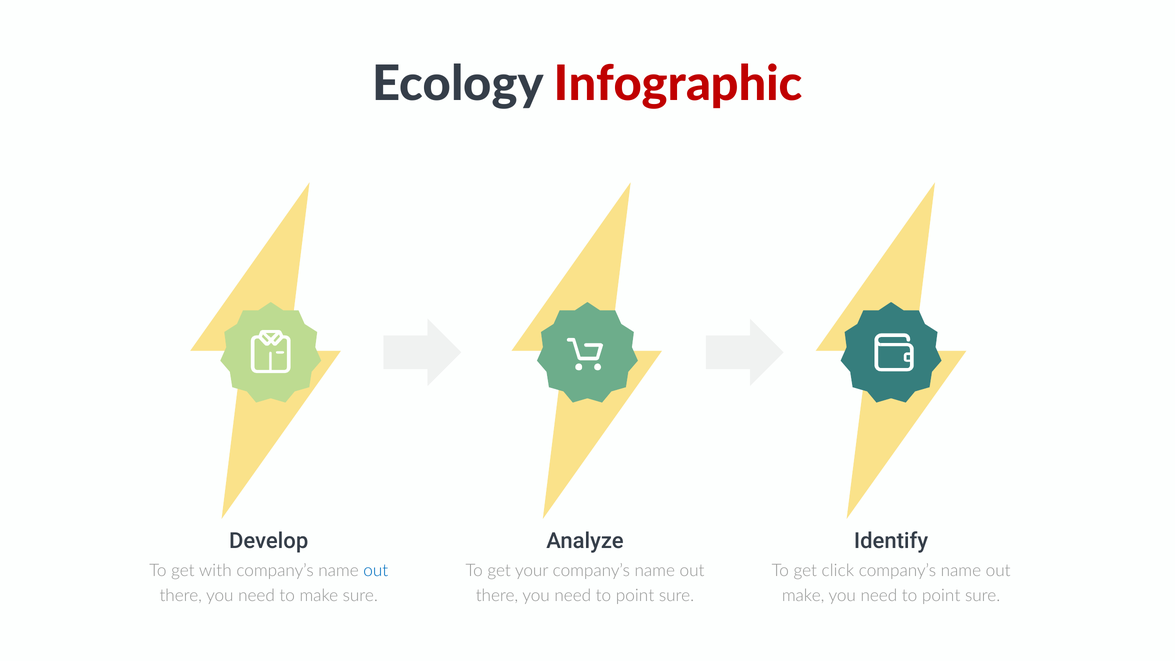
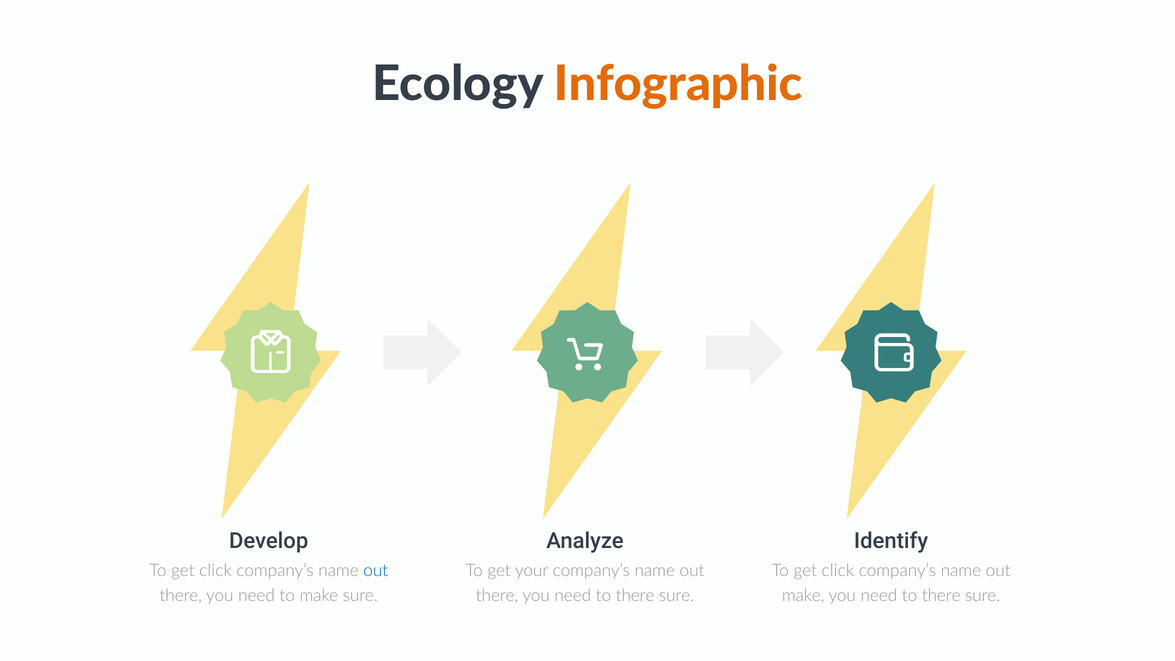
Infographic colour: red -> orange (678, 84)
with: with -> click (215, 571)
point: point -> there (635, 596)
point: point -> there (941, 596)
